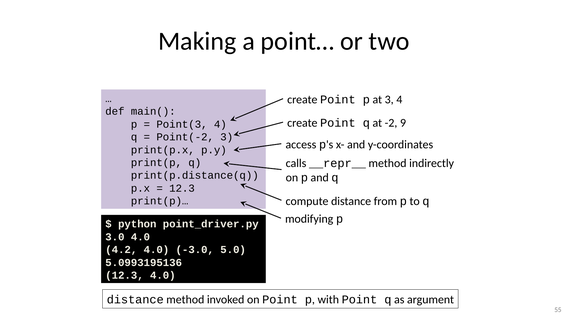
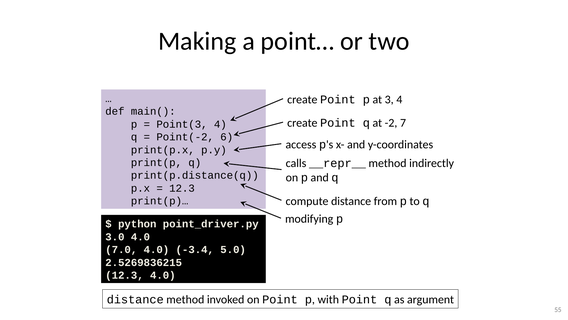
9: 9 -> 7 (403, 123)
Point(-2 3: 3 -> 6 (227, 137)
4.2: 4.2 -> 7.0 (121, 249)
-3.0: -3.0 -> -3.4 (195, 249)
5.0993195136: 5.0993195136 -> 2.5269836215 (144, 262)
